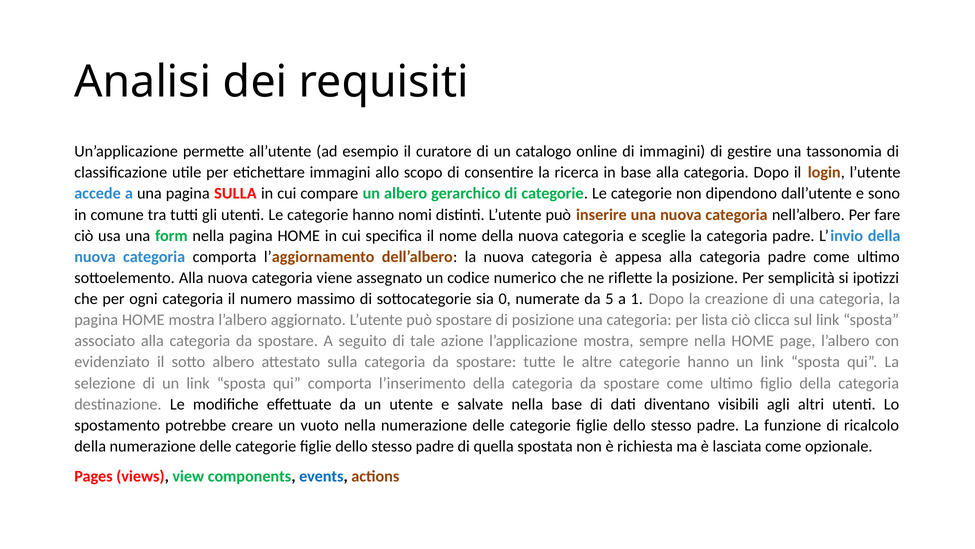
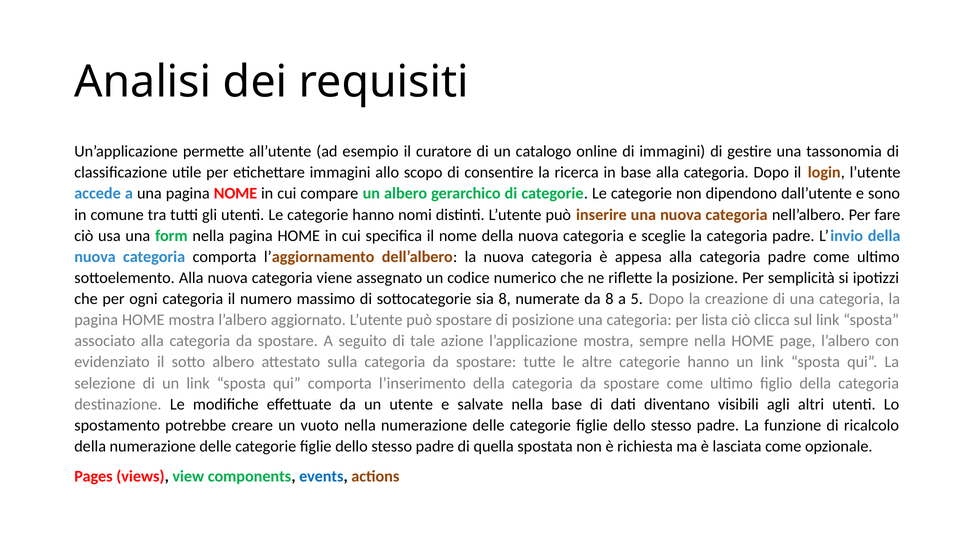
pagina SULLA: SULLA -> NOME (236, 193)
sia 0: 0 -> 8 (505, 299)
da 5: 5 -> 8 (609, 299)
1: 1 -> 5 (637, 299)
